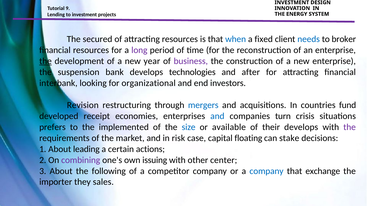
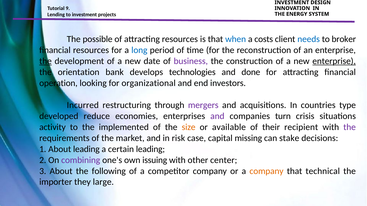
secured: secured -> possible (98, 39)
fixed: fixed -> costs (264, 39)
long colour: purple -> blue (139, 50)
year: year -> date (152, 61)
enterprise underline: none -> present (334, 61)
suspension: suspension -> orientation (79, 72)
after: after -> done (251, 72)
interbank: interbank -> operation (58, 83)
Revision: Revision -> Incurred (83, 105)
mergers colour: blue -> purple (203, 105)
fund: fund -> type (348, 105)
receipt: receipt -> reduce (97, 116)
and colour: blue -> purple (217, 116)
prefers: prefers -> activity (52, 127)
size colour: blue -> orange (189, 127)
their develops: develops -> recipient (301, 127)
floating: floating -> missing (248, 138)
certain actions: actions -> leading (150, 149)
company colour: blue -> orange (266, 171)
exchange: exchange -> technical (323, 171)
sales: sales -> large (103, 182)
